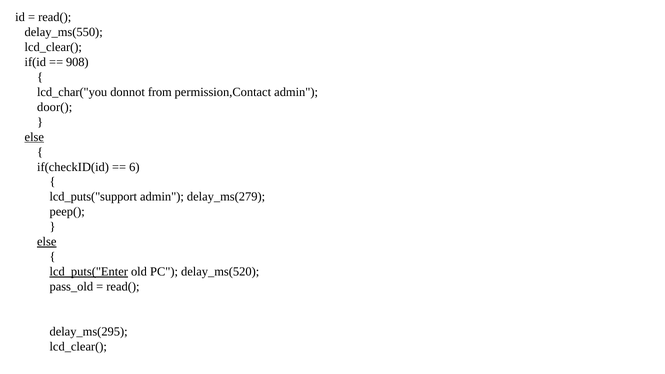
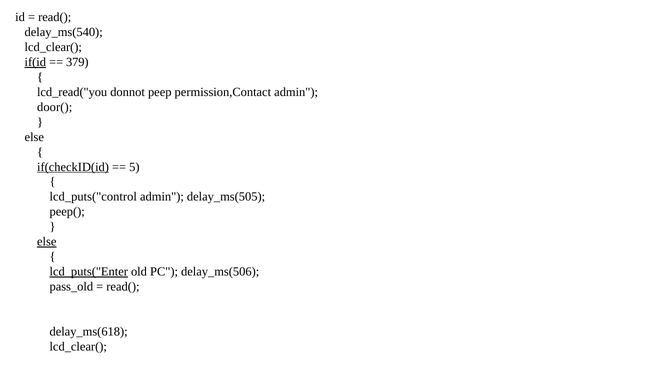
delay_ms(550: delay_ms(550 -> delay_ms(540 (64, 32)
if(id underline: none -> present (35, 62)
908: 908 -> 379 (77, 62)
lcd_char("you: lcd_char("you -> lcd_read("you (72, 92)
from: from -> peep (160, 92)
else underline: present -> none (34, 137)
if(checkID(id underline: none -> present (73, 167)
6: 6 -> 5 (134, 167)
lcd_puts("support: lcd_puts("support -> lcd_puts("control (93, 197)
delay_ms(279: delay_ms(279 -> delay_ms(505 (226, 197)
delay_ms(520: delay_ms(520 -> delay_ms(506 (220, 272)
delay_ms(295: delay_ms(295 -> delay_ms(618 (89, 332)
